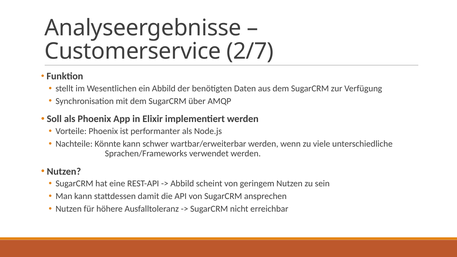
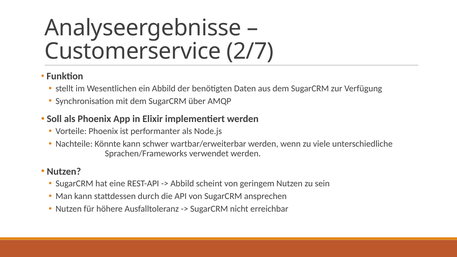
damit: damit -> durch (149, 196)
